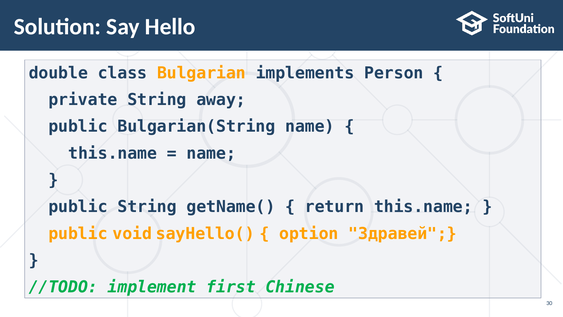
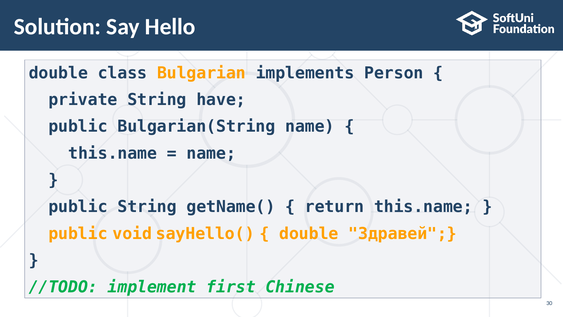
away: away -> have (221, 100)
option: option -> double (309, 233)
